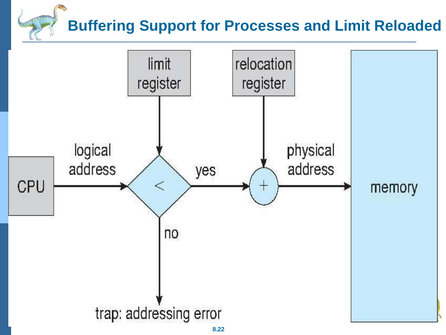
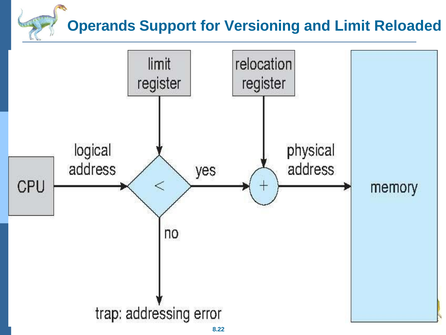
Buffering: Buffering -> Operands (101, 26)
Processes: Processes -> Versioning (262, 26)
